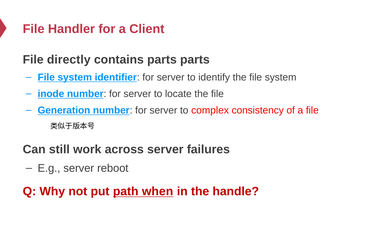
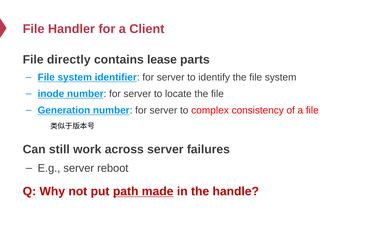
contains parts: parts -> lease (162, 60)
when: when -> made (158, 191)
